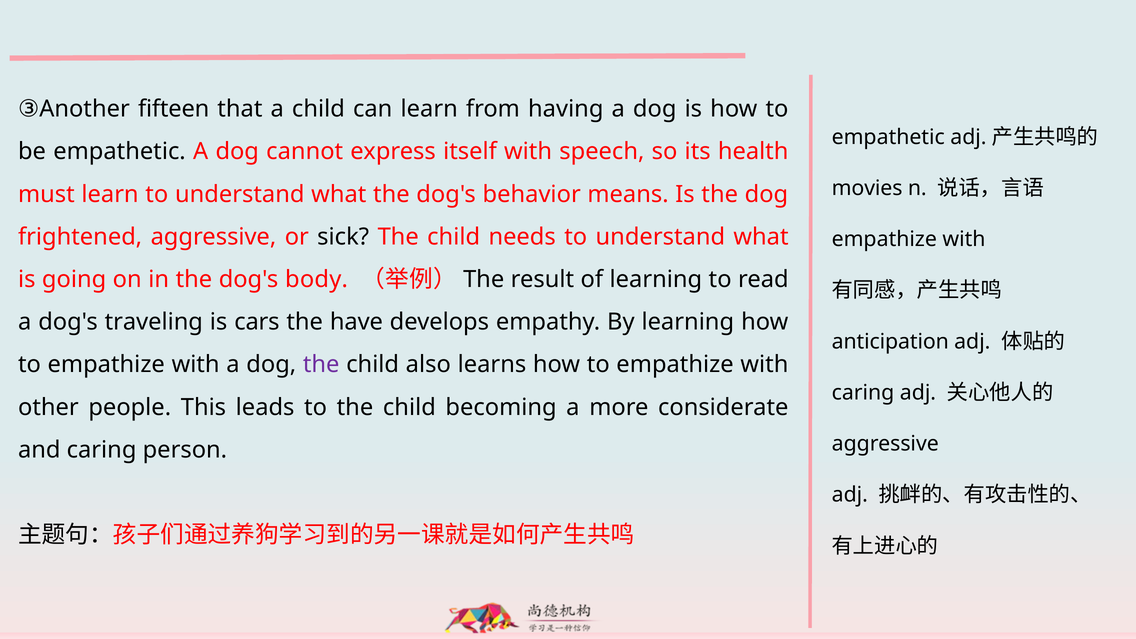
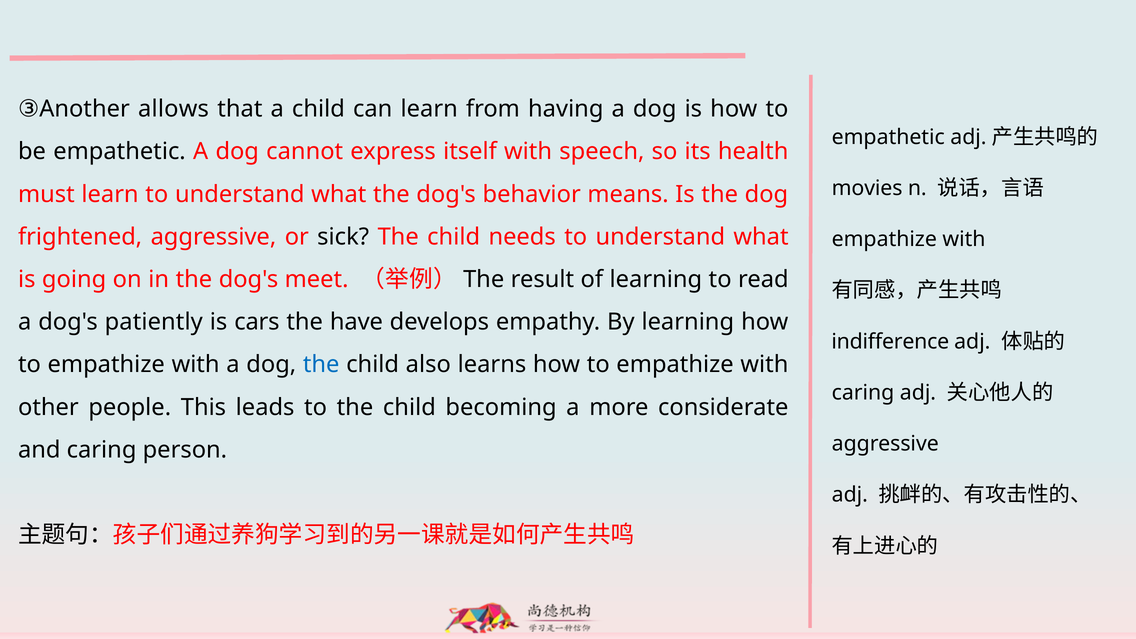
fifteen: fifteen -> allows (174, 109)
body: body -> meet (317, 279)
traveling: traveling -> patiently (154, 322)
anticipation: anticipation -> indifference (890, 342)
the colour: purple -> blue (321, 365)
